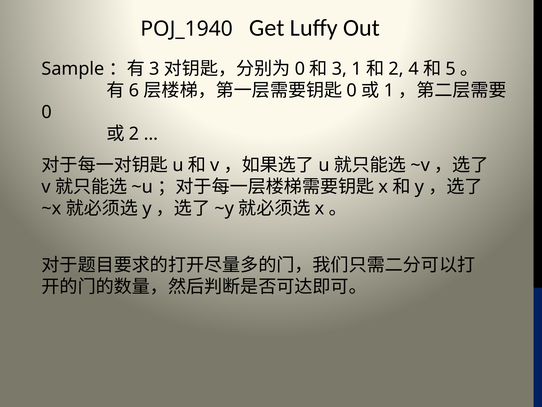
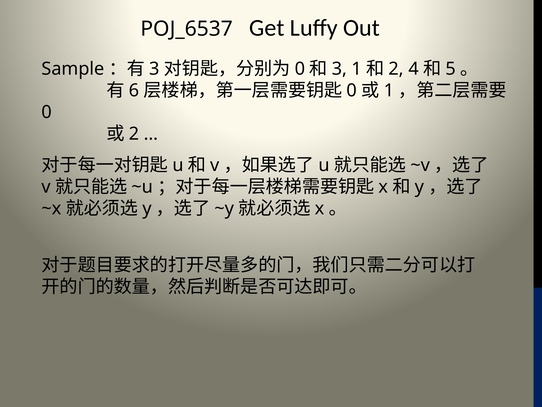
POJ_1940: POJ_1940 -> POJ_6537 (187, 29)
